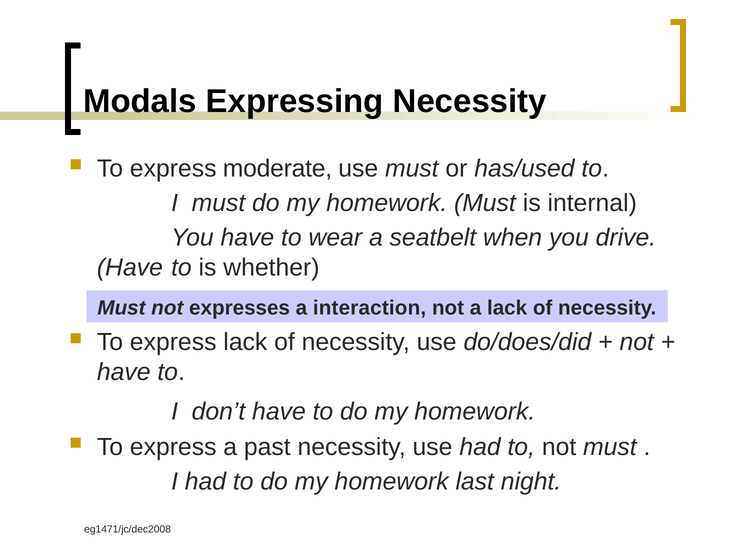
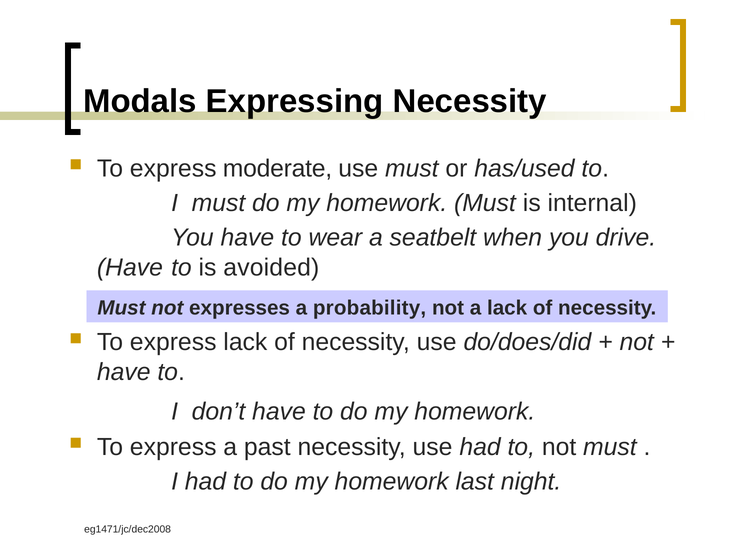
whether: whether -> avoided (271, 268)
interaction: interaction -> probability (370, 308)
